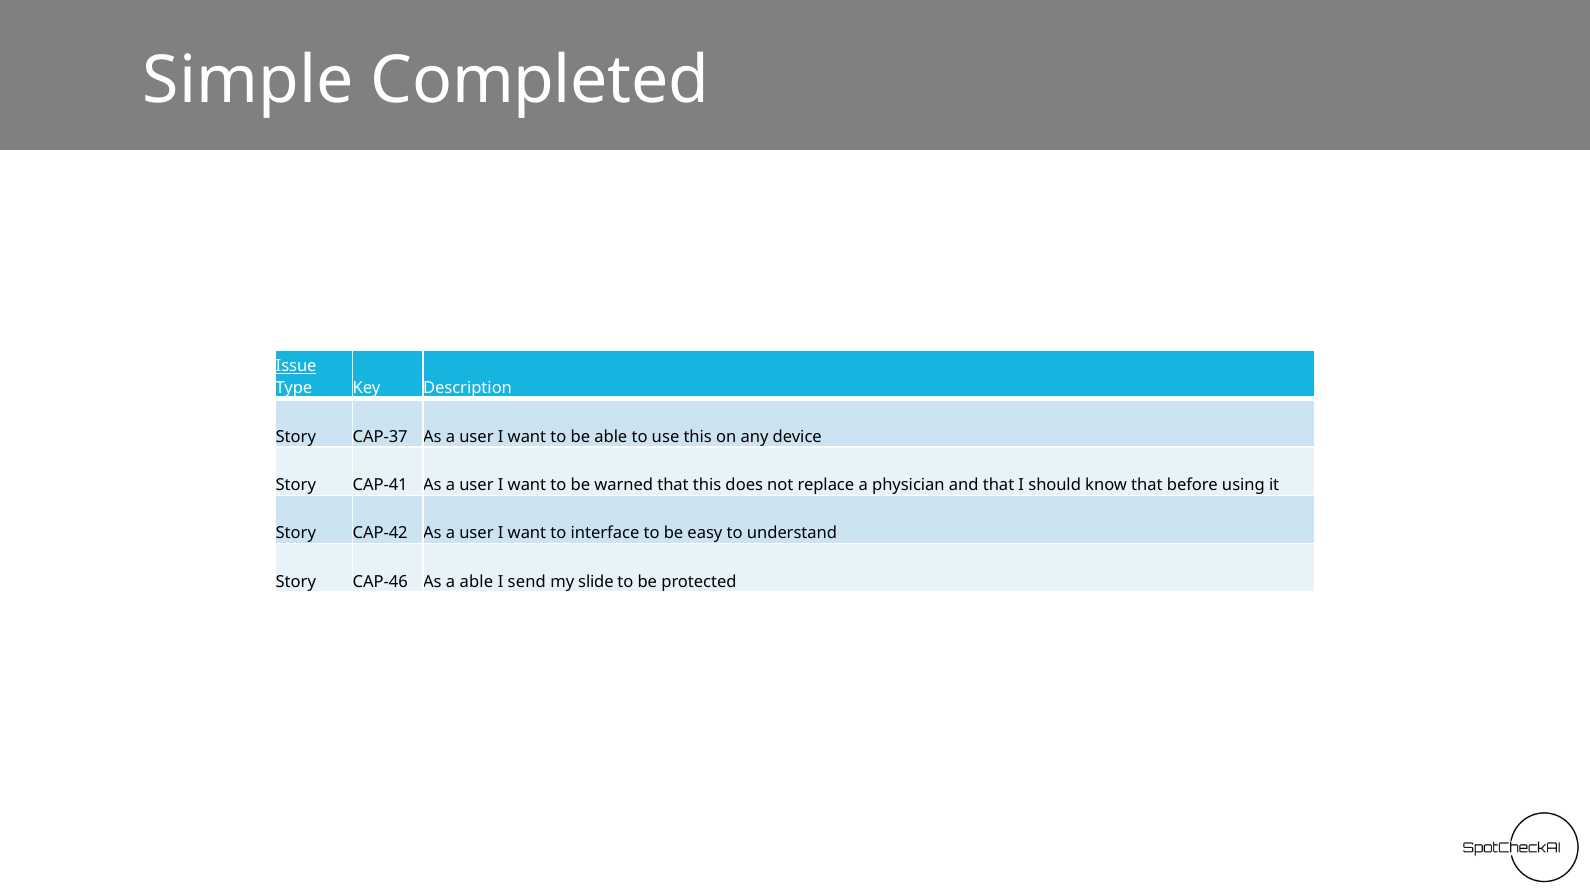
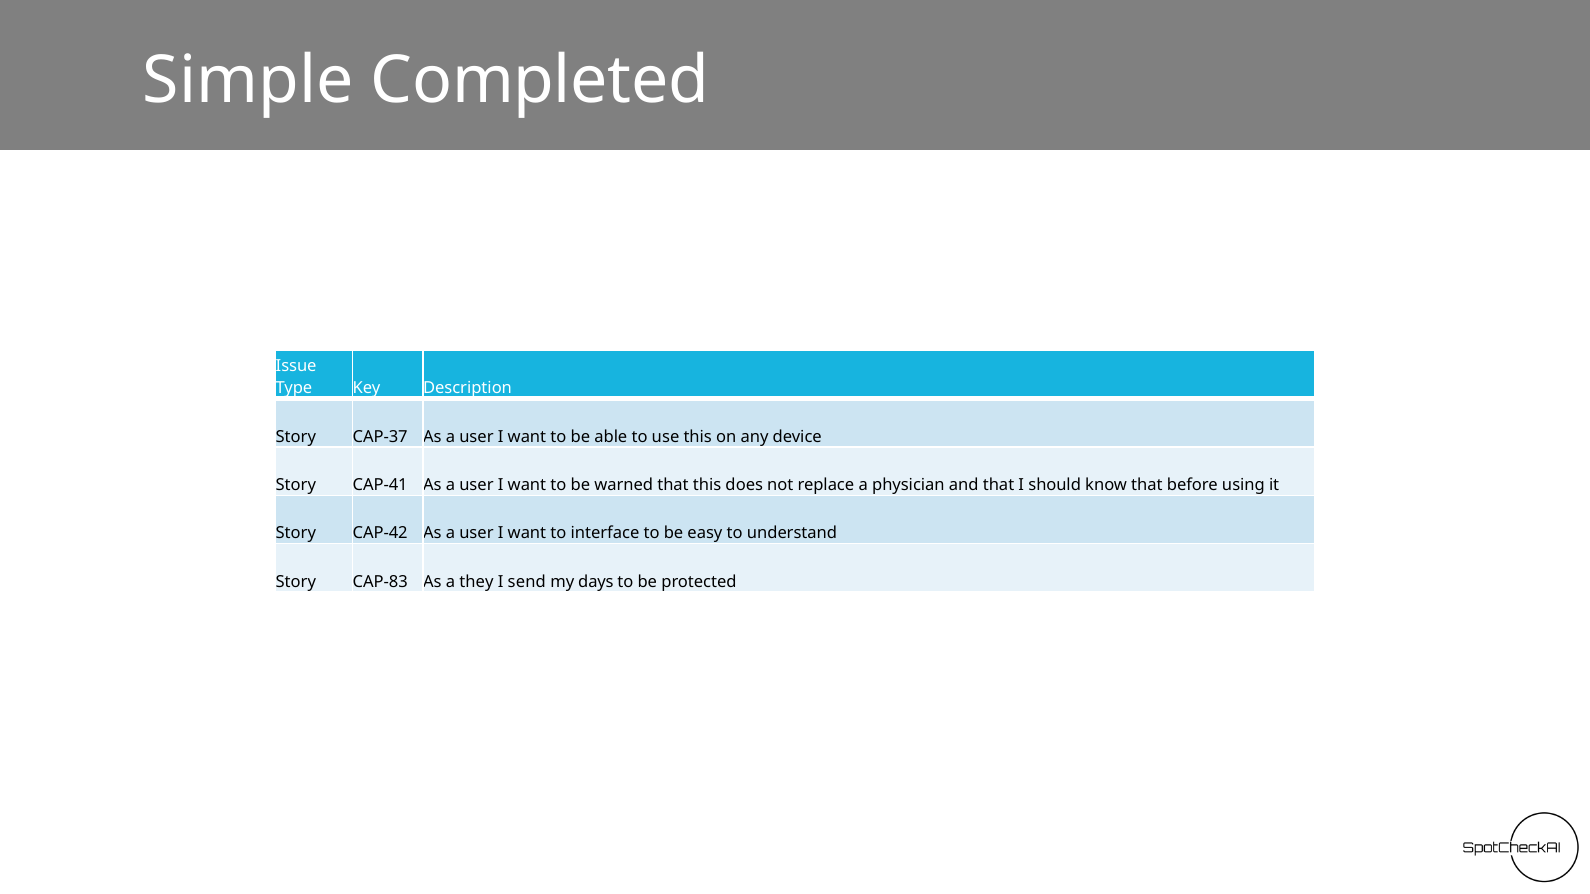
Issue underline: present -> none (296, 366)
CAP-46: CAP-46 -> CAP-83 (380, 582)
a able: able -> they (476, 582)
slide: slide -> days (596, 582)
